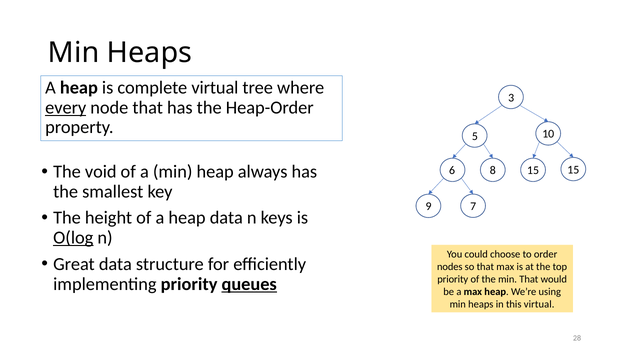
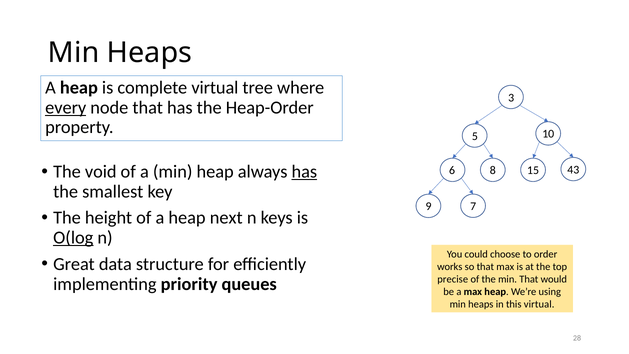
has underline: none -> present (304, 172)
6 15: 15 -> 43 (573, 170)
heap data: data -> next (226, 218)
nodes: nodes -> works (450, 267)
priority: priority -> precise (453, 279)
queues underline: present -> none (249, 284)
